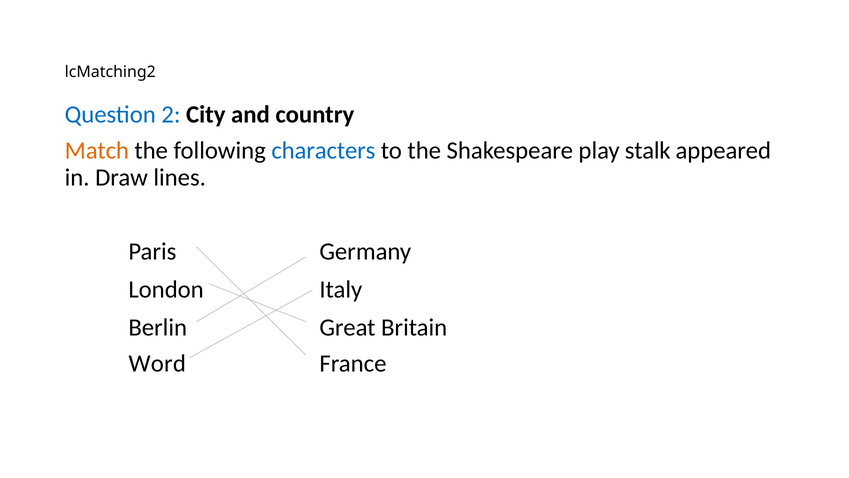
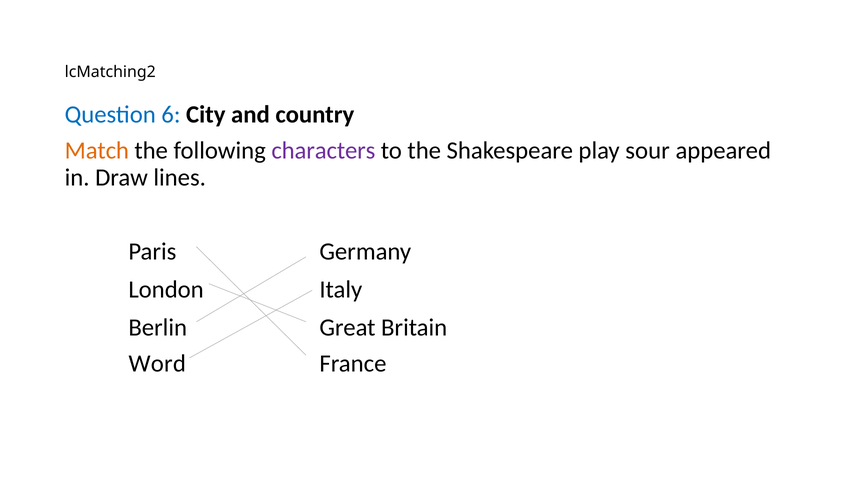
2: 2 -> 6 (171, 114)
characters colour: blue -> purple (323, 150)
stalk: stalk -> sour (648, 150)
